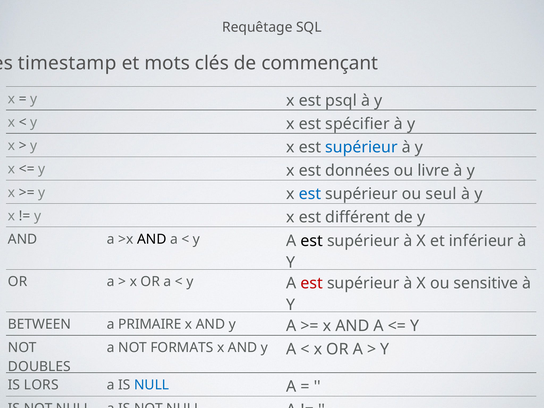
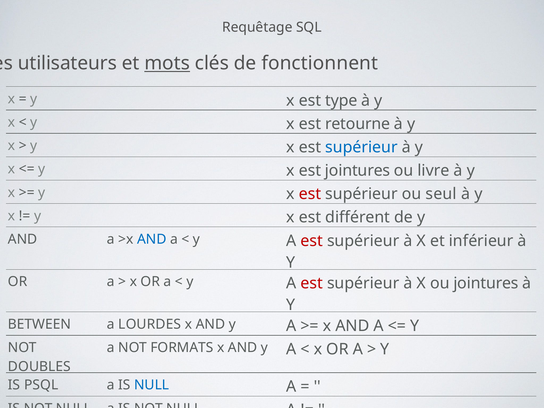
timestamp: timestamp -> utilisateurs (67, 63)
mots underline: none -> present (167, 63)
commençant: commençant -> fonctionnent (320, 63)
psql: psql -> type (341, 100)
spécifier: spécifier -> retourne (358, 124)
est données: données -> jointures (358, 171)
est colour: blue -> red (310, 194)
AND colour: black -> blue (152, 239)
est colour: black -> red (312, 241)
ou sensitive: sensitive -> jointures (486, 283)
PRIMAIRE: PRIMAIRE -> LOURDES (150, 324)
LORS: LORS -> PSQL (41, 385)
